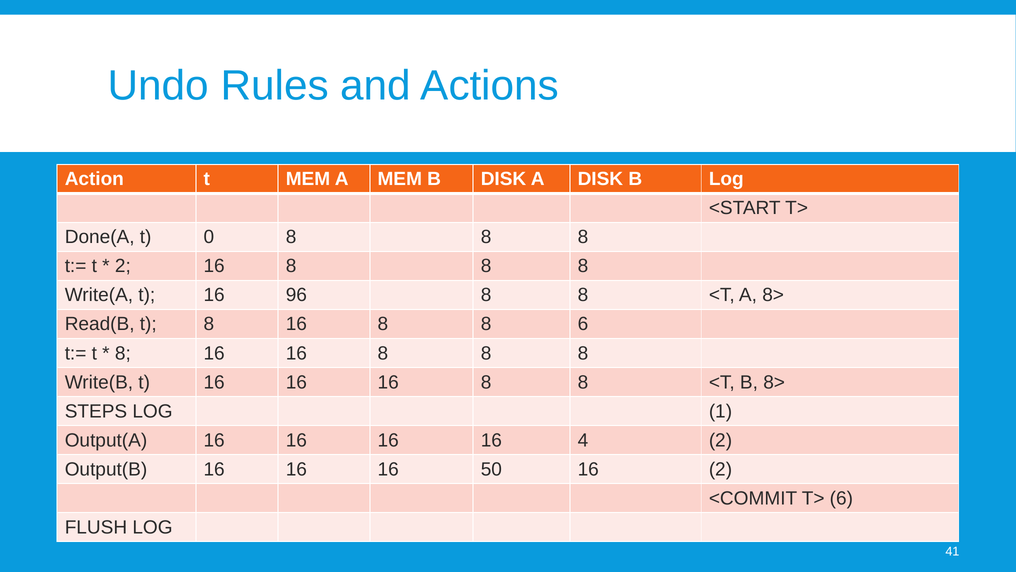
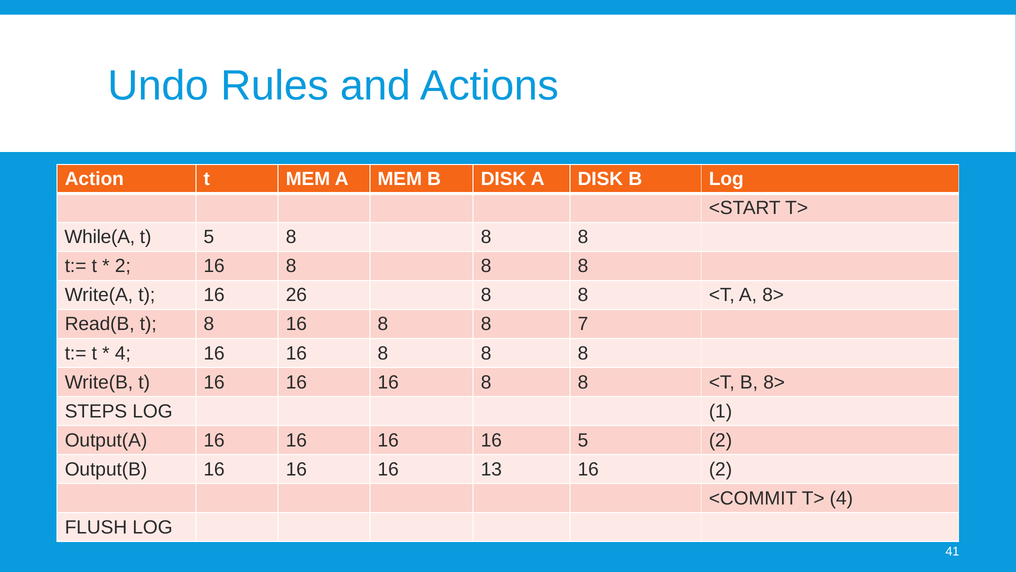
Done(A: Done(A -> While(A (100, 237)
t 0: 0 -> 5 (209, 237)
96: 96 -> 26 (296, 295)
8 6: 6 -> 7 (583, 324)
8: 8 -> 4 (123, 353)
16 4: 4 -> 5 (583, 440)
50: 50 -> 13 (491, 469)
T> 6: 6 -> 4 (841, 498)
